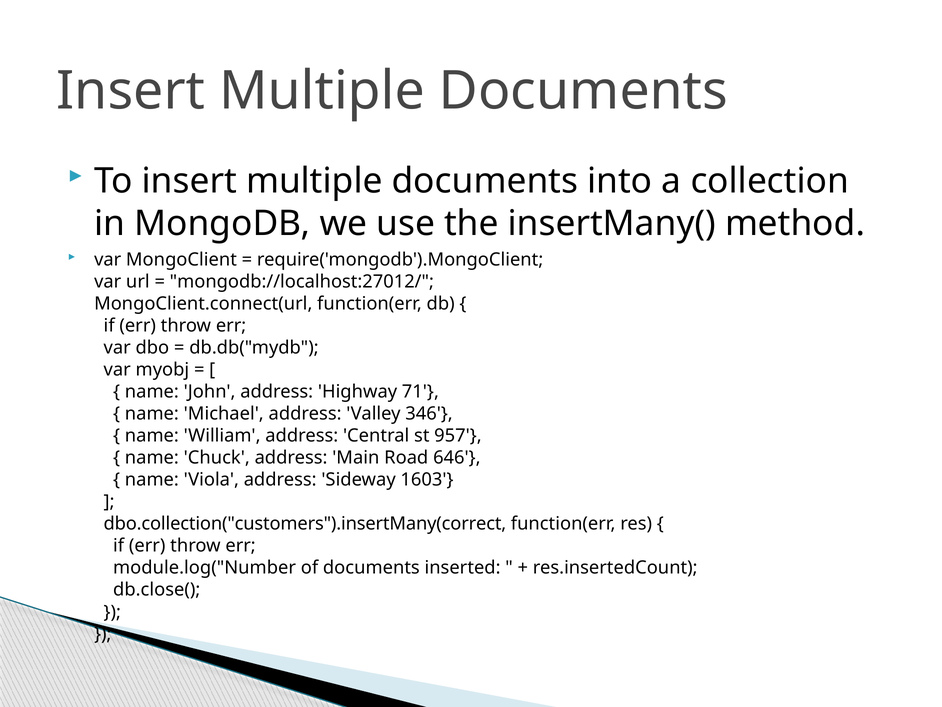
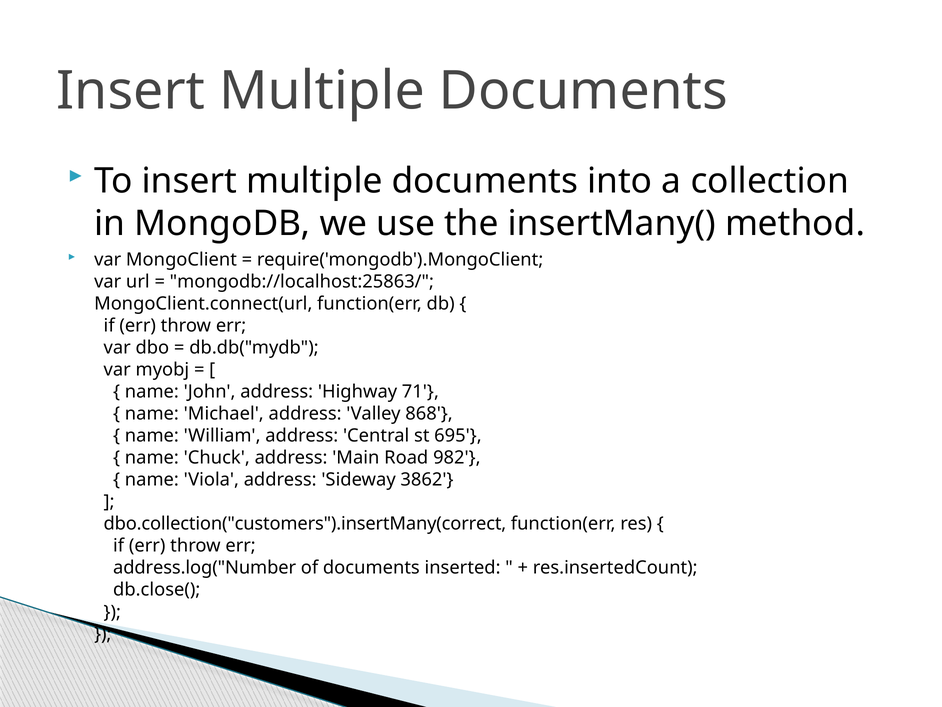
mongodb://localhost:27012/: mongodb://localhost:27012/ -> mongodb://localhost:25863/ (302, 282)
346: 346 -> 868 (429, 414)
957: 957 -> 695 (458, 436)
646: 646 -> 982 (457, 458)
1603: 1603 -> 3862 (427, 480)
module.log("Number: module.log("Number -> address.log("Number (205, 568)
